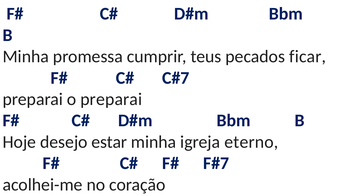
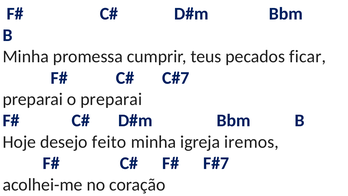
estar: estar -> feito (109, 142)
eterno: eterno -> iremos (251, 142)
